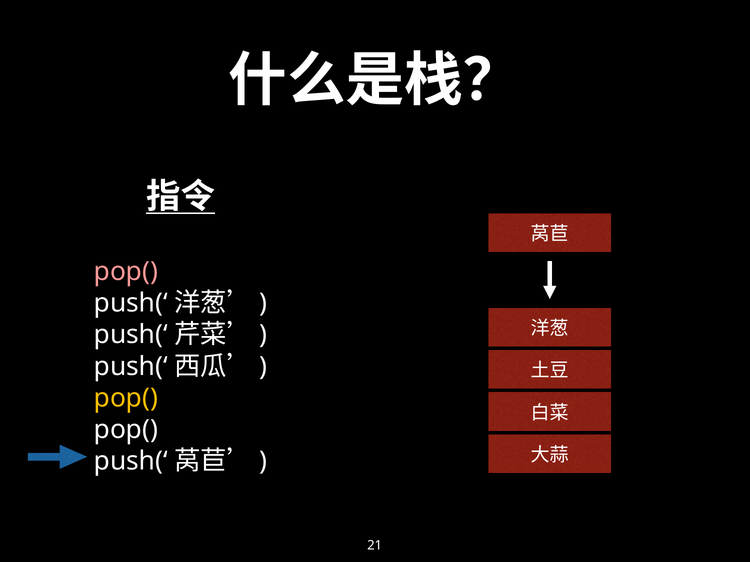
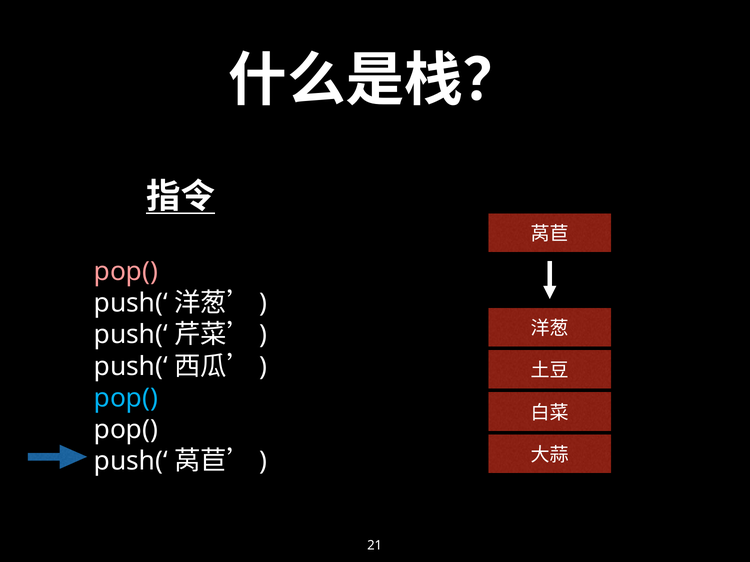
pop( colour: yellow -> light blue (126, 398)
